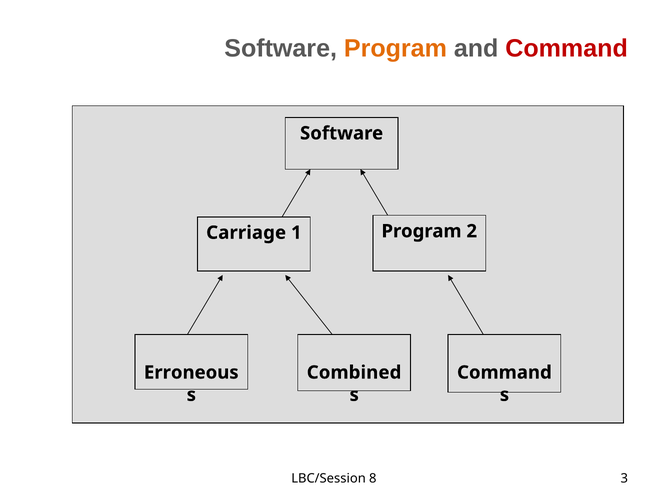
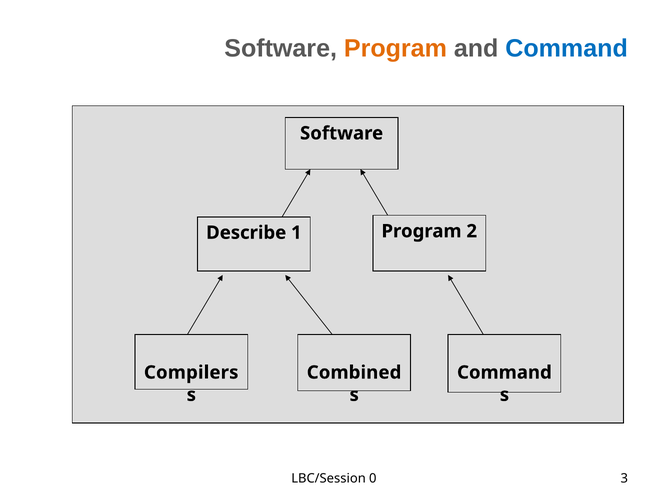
Command colour: red -> blue (567, 49)
Carriage: Carriage -> Describe (246, 233)
Erroneous: Erroneous -> Compilers (191, 373)
8: 8 -> 0 (373, 478)
